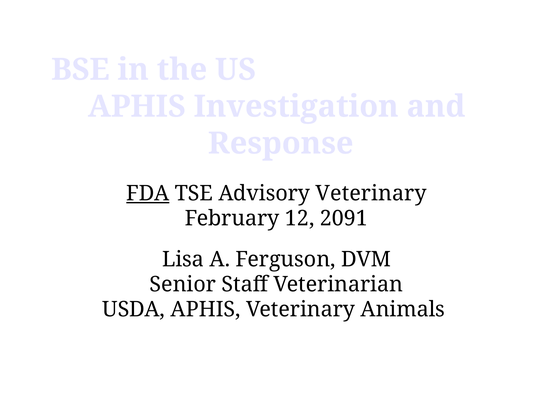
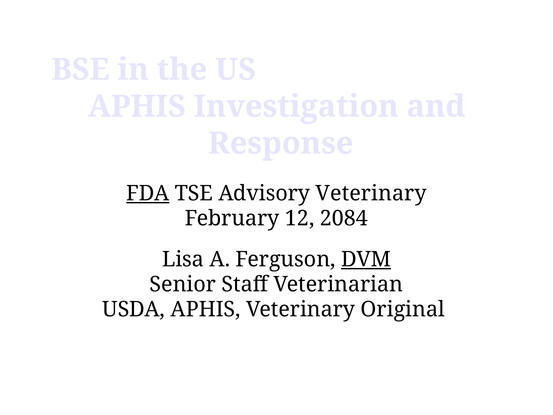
2091: 2091 -> 2084 (344, 218)
DVM underline: none -> present (366, 259)
Animals: Animals -> Original (403, 309)
